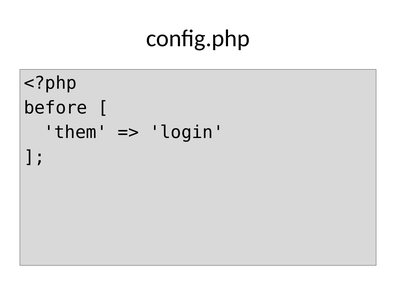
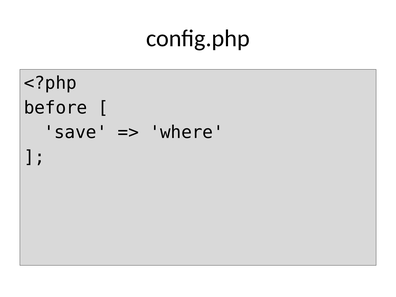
them: them -> save (75, 132)
login: login -> where (187, 132)
